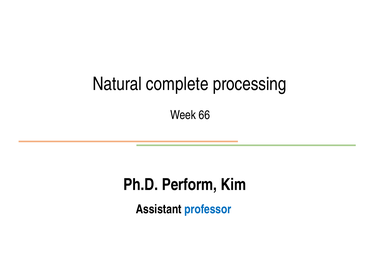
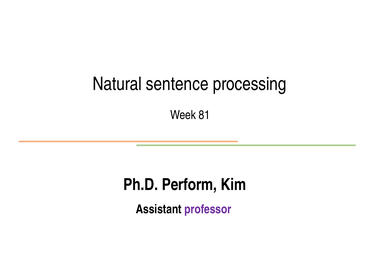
complete: complete -> sentence (177, 84)
66: 66 -> 81 (204, 115)
professor colour: blue -> purple (208, 209)
